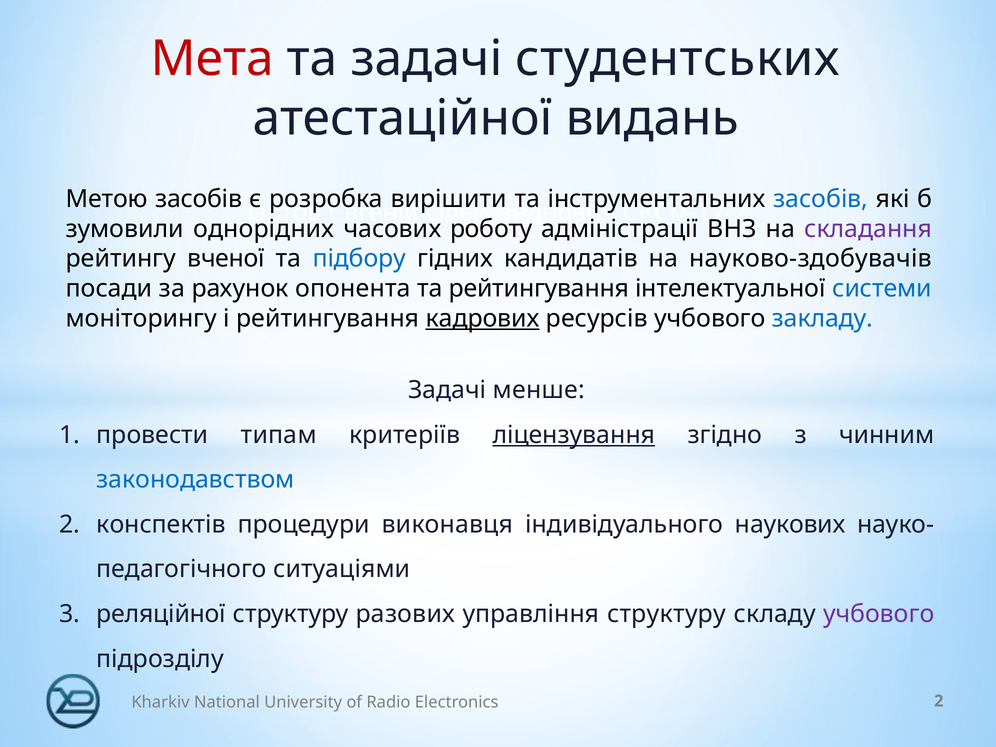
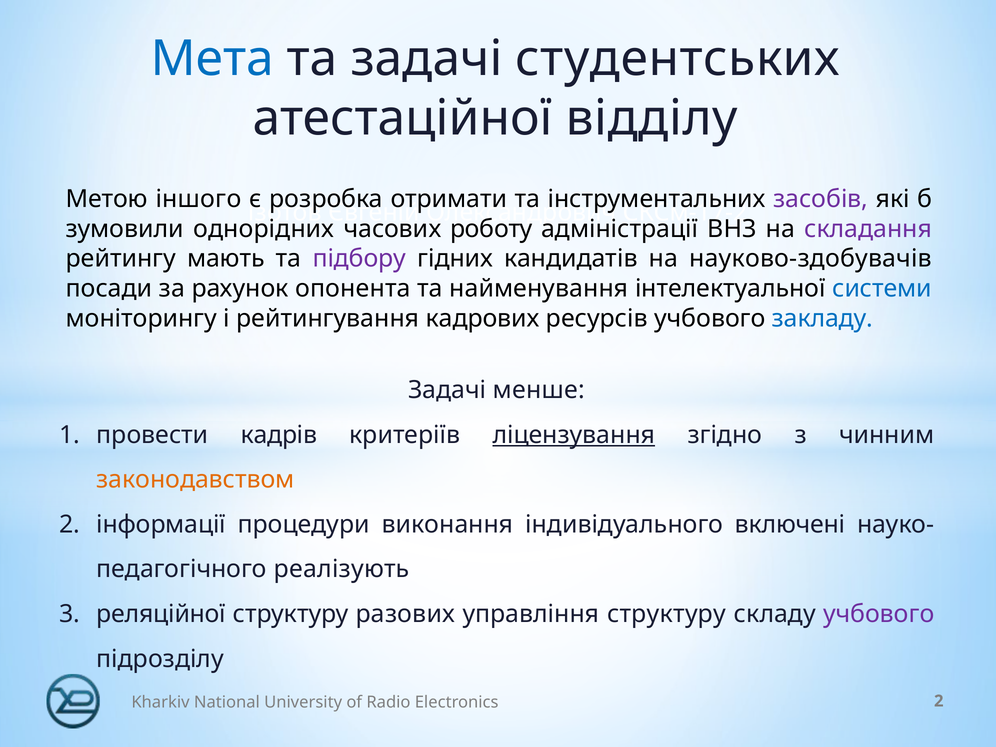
Мета colour: red -> blue (212, 59)
видань: видань -> відділу (652, 119)
Метою засобів: засобів -> іншого (199, 199)
вирішити: вирішити -> отримати (449, 199)
засобів colour: blue -> purple (821, 199)
вченої: вченої -> мають (226, 259)
підбору colour: blue -> purple (359, 259)
та рейтингування: рейтингування -> найменування (539, 289)
кадрових underline: present -> none (483, 318)
типам: типам -> кадрів (279, 435)
законодавством colour: blue -> orange (195, 480)
конспектів: конспектів -> інформації (161, 524)
виконавця: виконавця -> виконання (448, 524)
наукових: наукових -> включені (790, 524)
ситуаціями: ситуаціями -> реалізують (342, 569)
